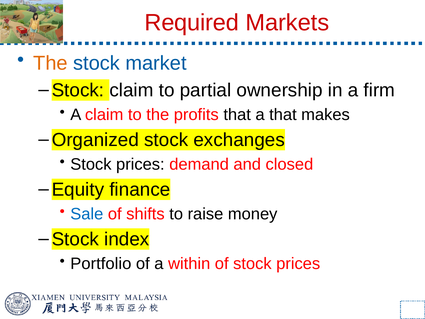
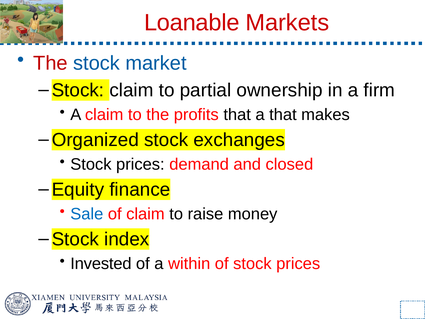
Required: Required -> Loanable (192, 23)
The colour: orange -> red (50, 63)
of shifts: shifts -> claim (145, 214)
Portfolio: Portfolio -> Invested (101, 264)
